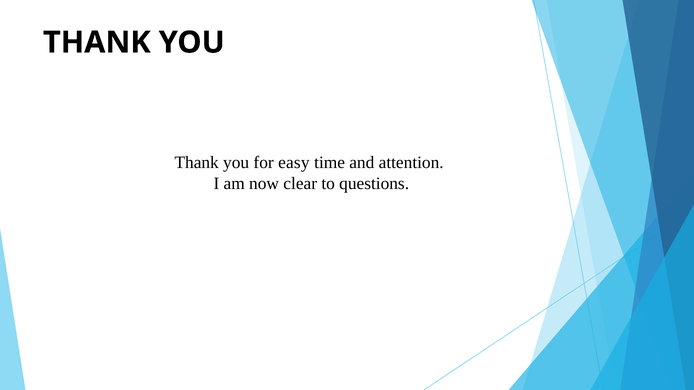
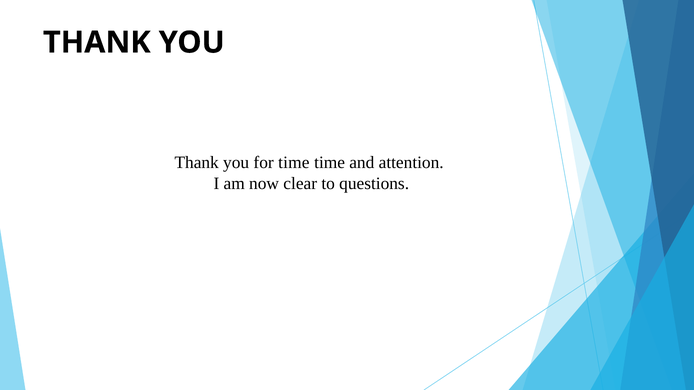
for easy: easy -> time (294, 163)
